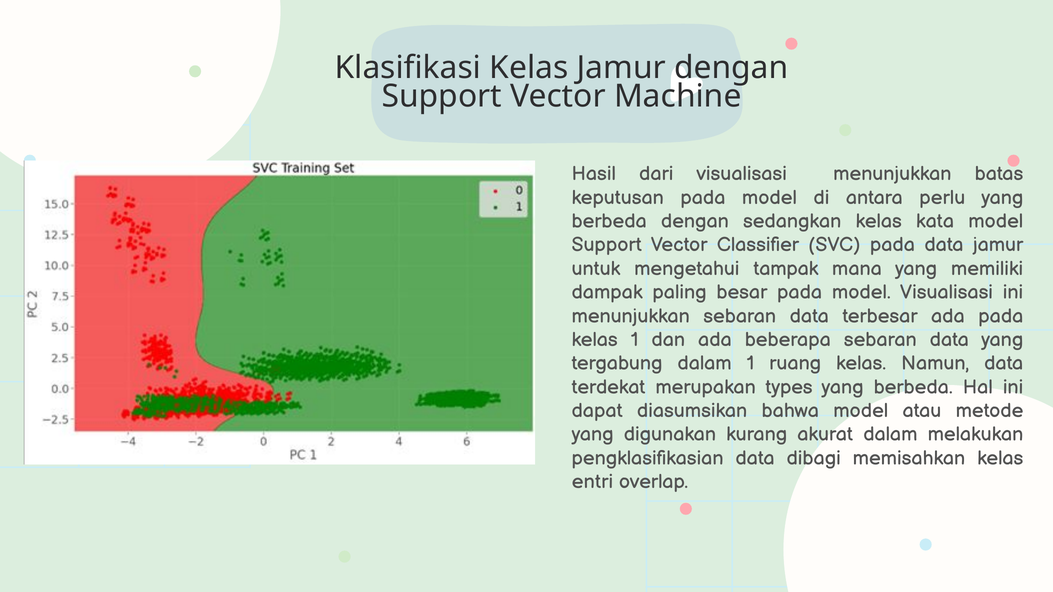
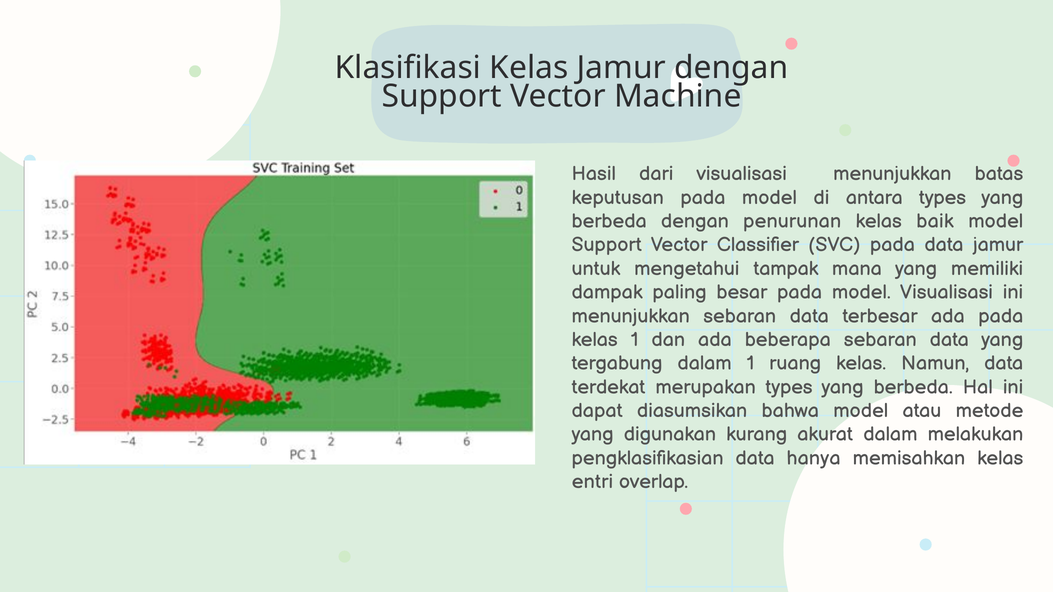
antara perlu: perlu -> types (942, 198)
sedangkan: sedangkan -> penurunan (792, 221)
kata: kata -> baik (935, 221)
dibagi: dibagi -> hanya (814, 458)
